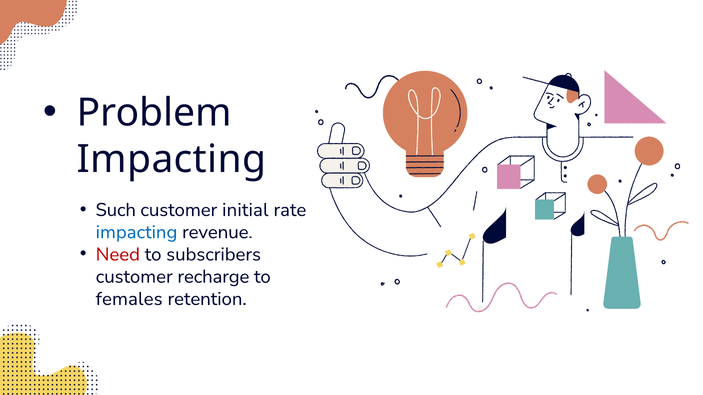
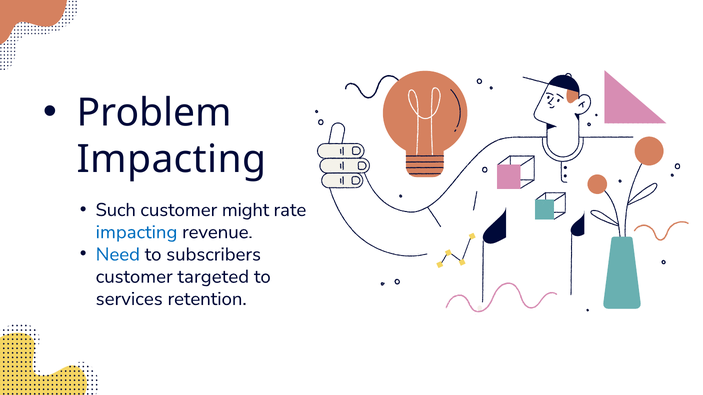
initial: initial -> might (246, 210)
Need colour: red -> blue (118, 255)
recharge: recharge -> targeted (213, 277)
females: females -> services (129, 299)
